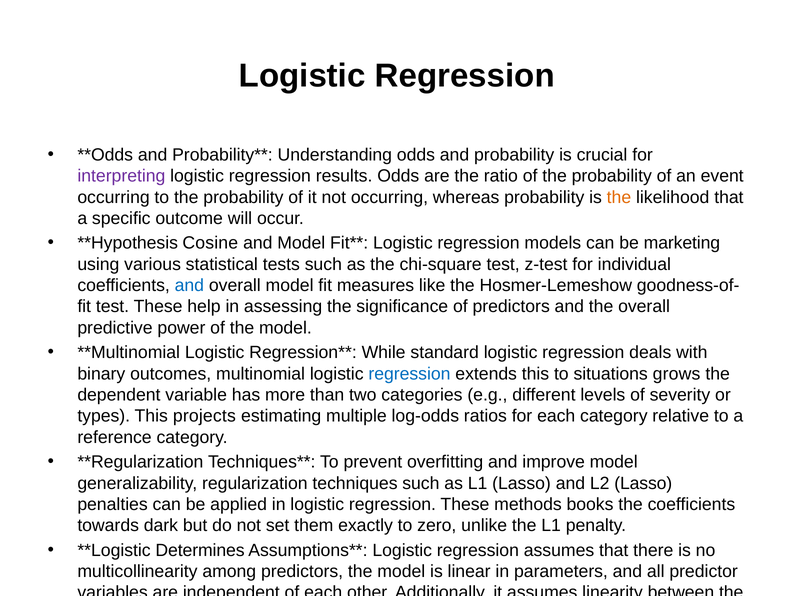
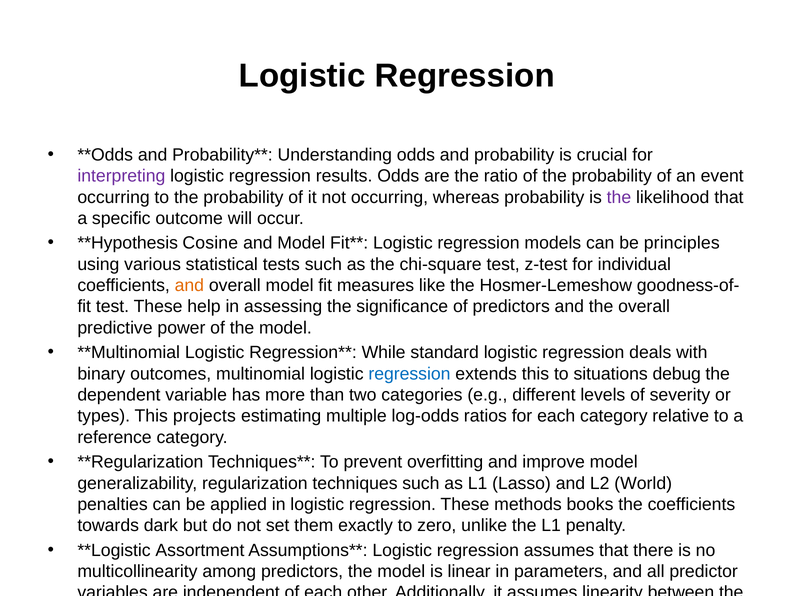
the colour: orange -> purple (619, 197)
marketing: marketing -> principles (682, 243)
and colour: blue -> orange (189, 285)
grows: grows -> debug (677, 373)
L2 Lasso: Lasso -> World (643, 483)
Determines: Determines -> Assortment (200, 550)
